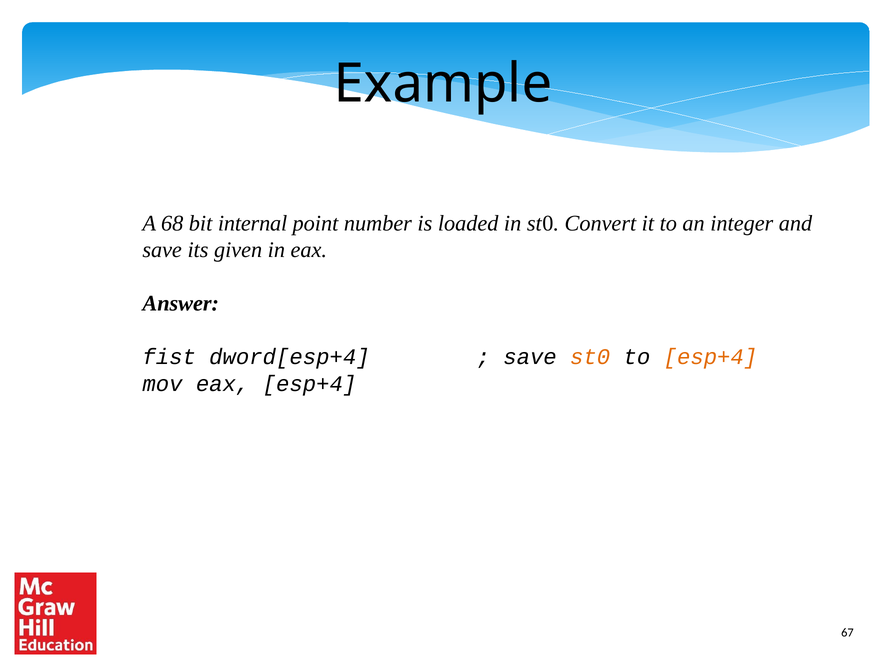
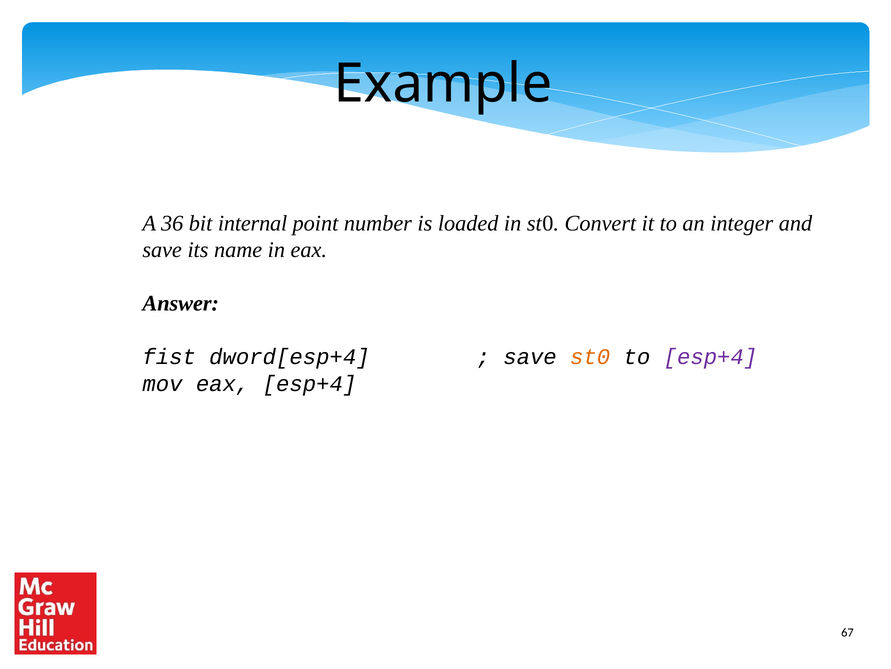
68: 68 -> 36 (172, 223)
given: given -> name (238, 250)
esp+4 colour: orange -> purple (710, 357)
